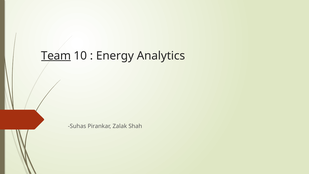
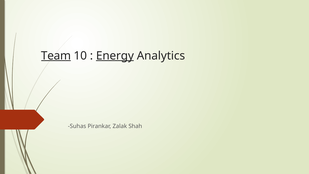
Energy underline: none -> present (115, 56)
